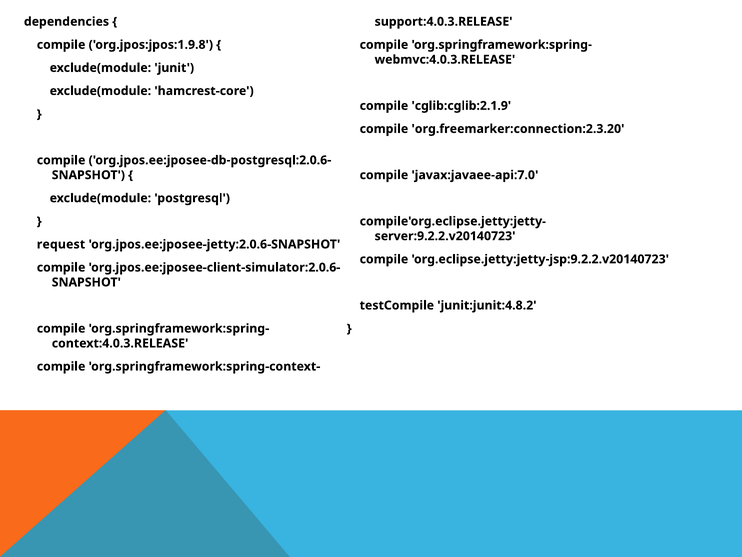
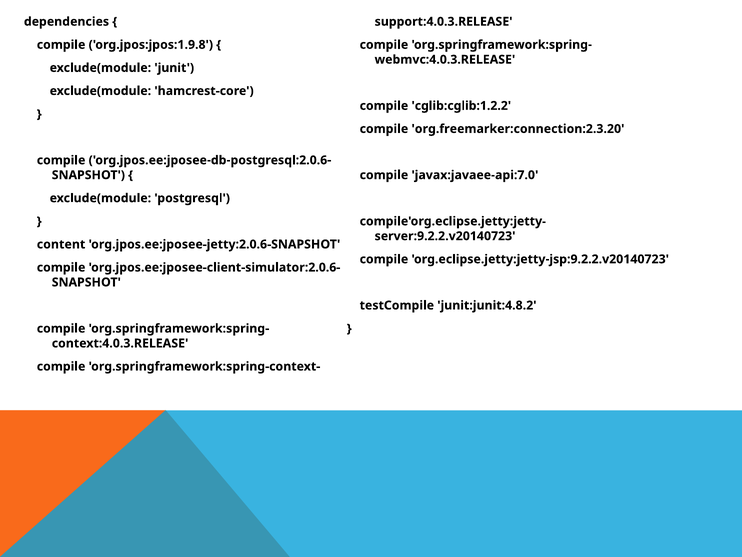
cglib:cglib:2.1.9: cglib:cglib:2.1.9 -> cglib:cglib:1.2.2 (461, 106)
request: request -> content (61, 244)
